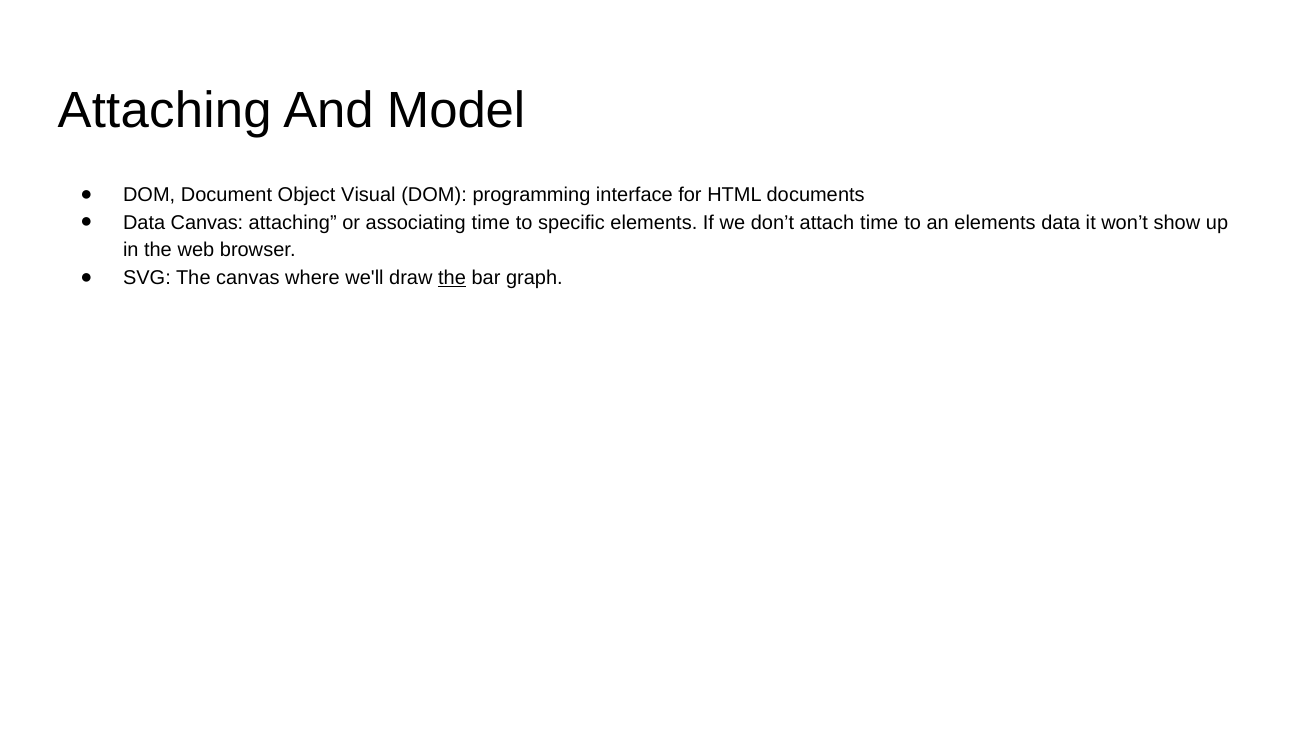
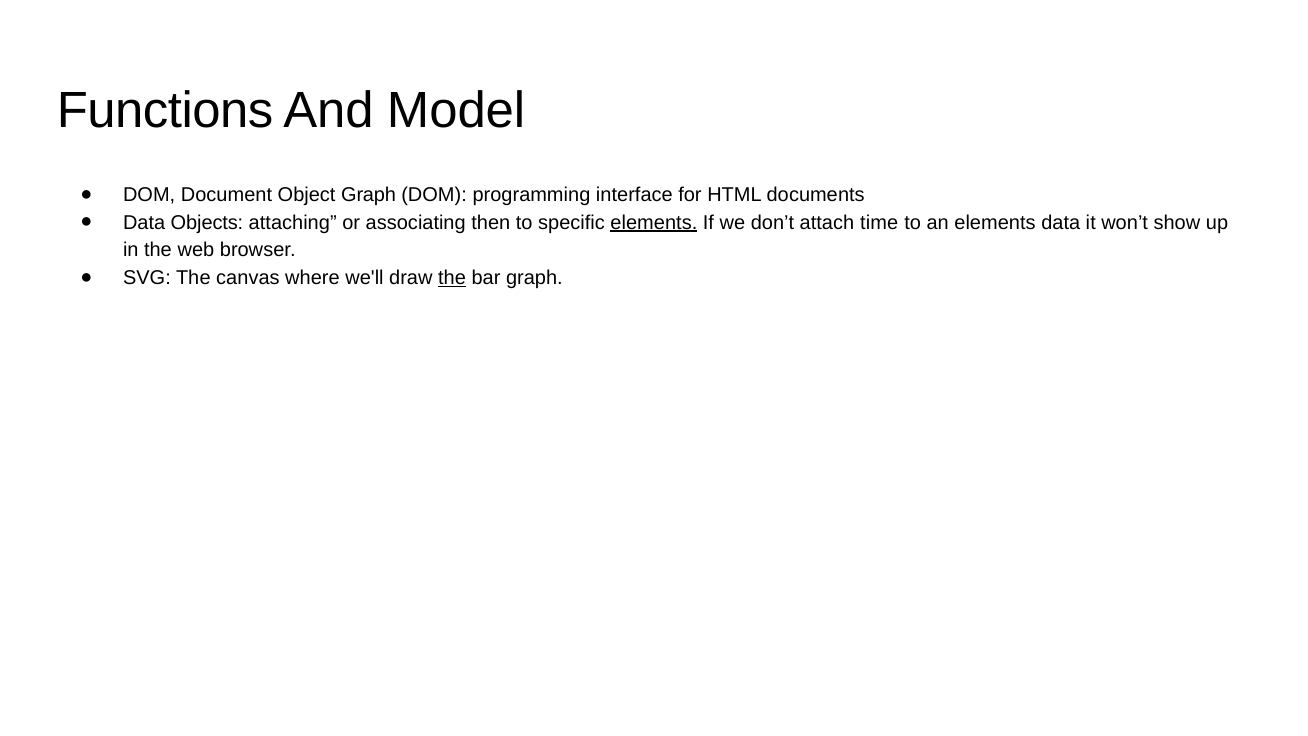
Attaching: Attaching -> Functions (165, 111)
Object Visual: Visual -> Graph (369, 195)
Data Canvas: Canvas -> Objects (207, 222)
associating time: time -> then (491, 222)
elements underline: none -> present (654, 222)
